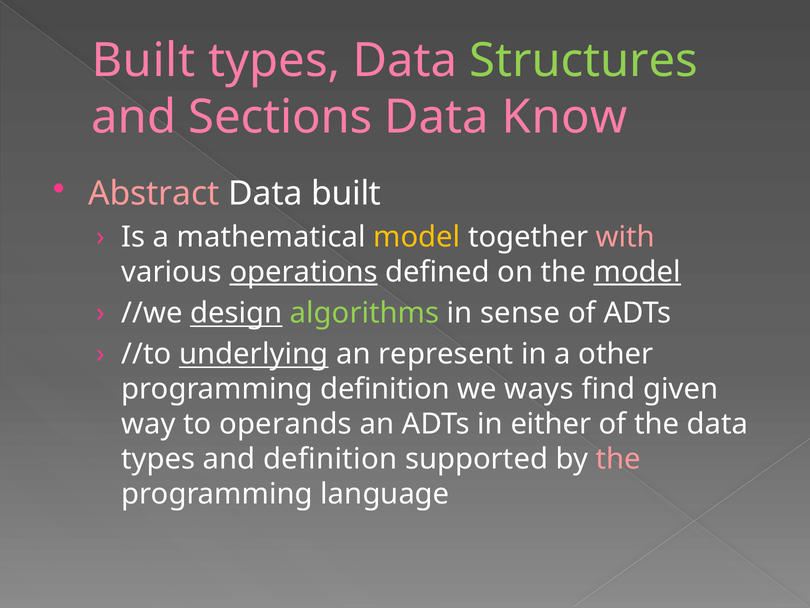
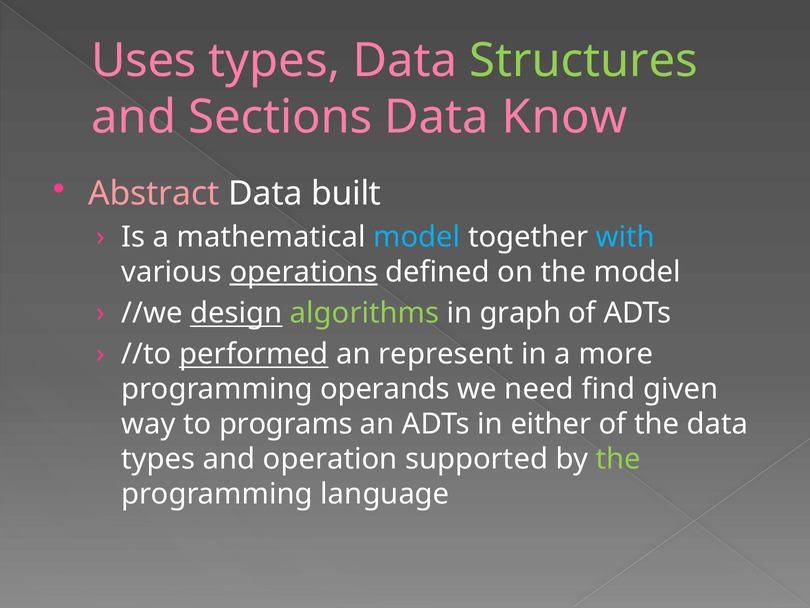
Built: Built -> Uses (144, 61)
model colour: yellow -> light blue (417, 237)
with colour: pink -> light blue (625, 237)
model underline: present -> none (637, 272)
sense: sense -> graph (520, 313)
underlying: underlying -> performed (254, 354)
other: other -> more (616, 354)
programming definition: definition -> operands (385, 389)
ways: ways -> need (539, 389)
operands: operands -> programs (286, 424)
and definition: definition -> operation (330, 459)
the colour: pink -> light green (618, 459)
